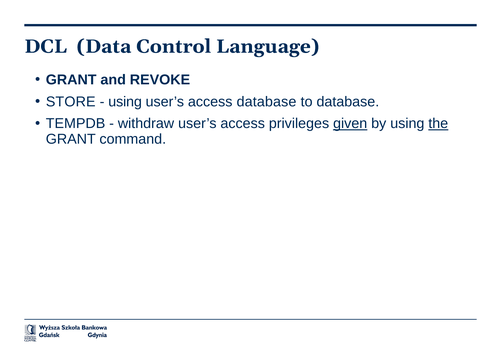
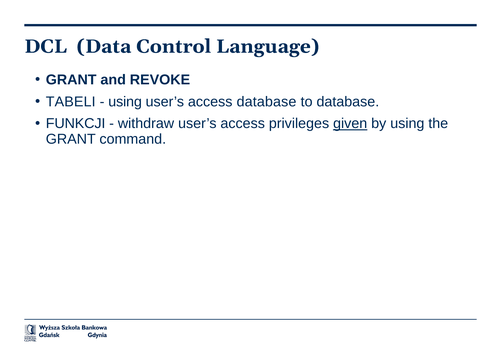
STORE: STORE -> TABELI (71, 102)
TEMPDB: TEMPDB -> FUNKCJI (76, 124)
the underline: present -> none (438, 124)
